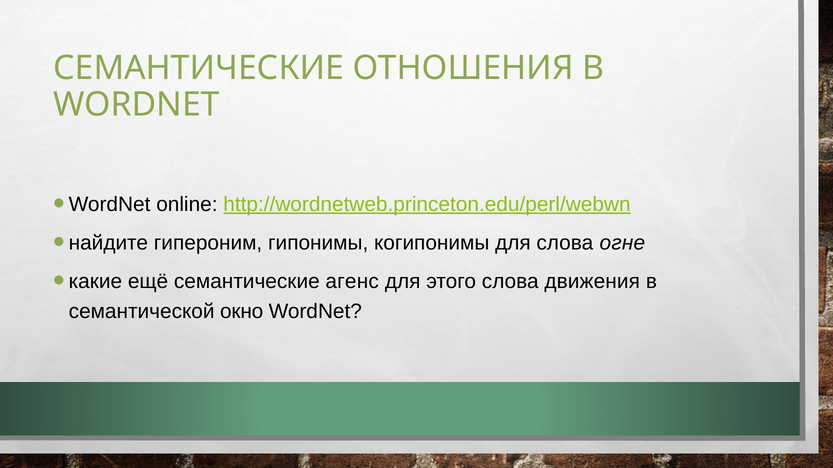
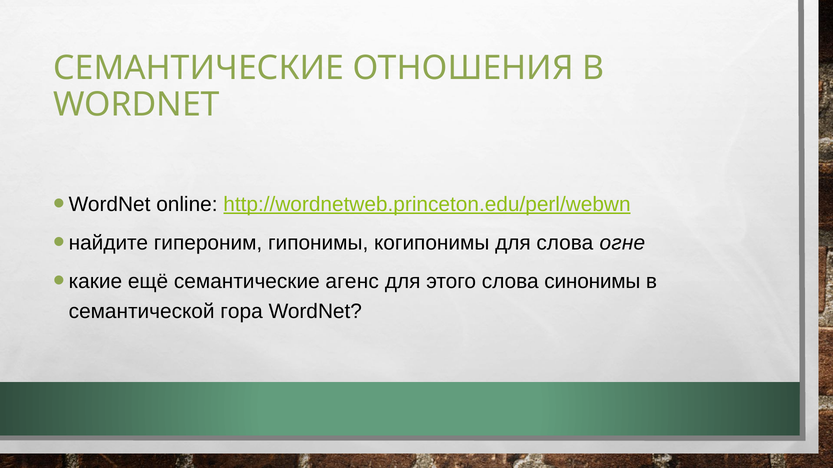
движения: движения -> синонимы (592, 282)
окно: окно -> гора (242, 312)
